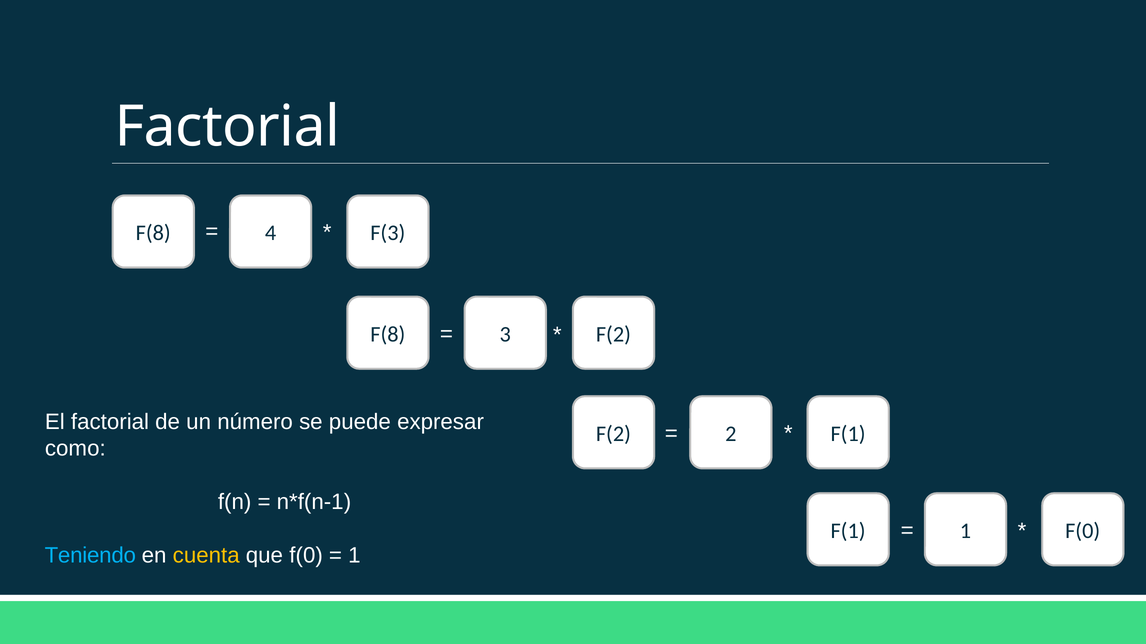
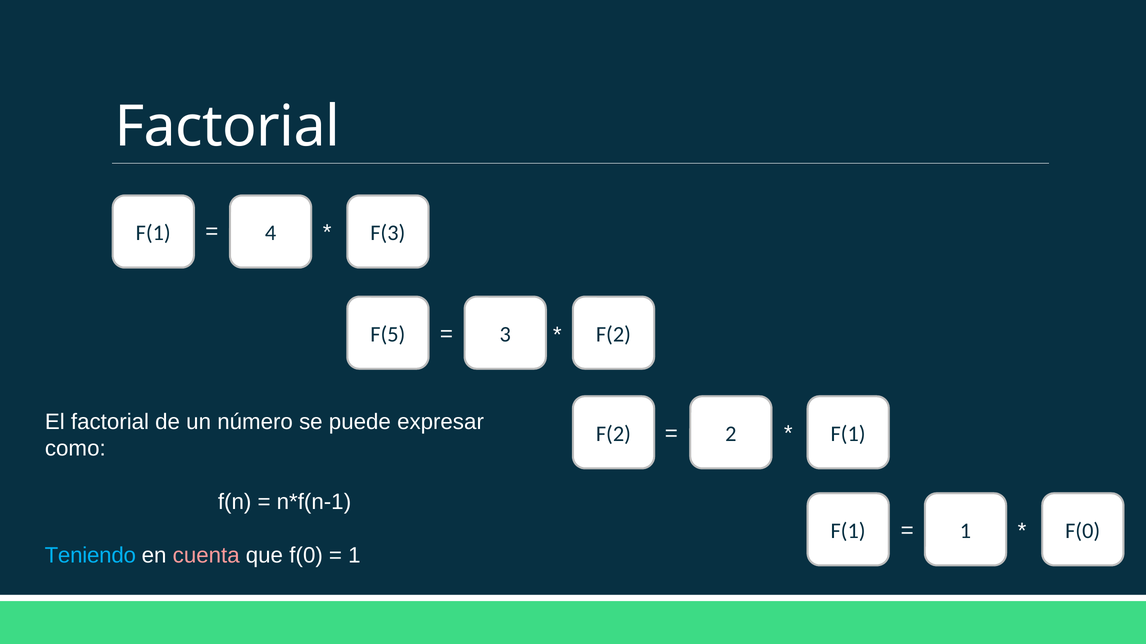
F(8: F(8 -> F(1 (153, 233)
F(8: F(8 -> F(5 (388, 335)
cuenta colour: yellow -> pink (206, 556)
